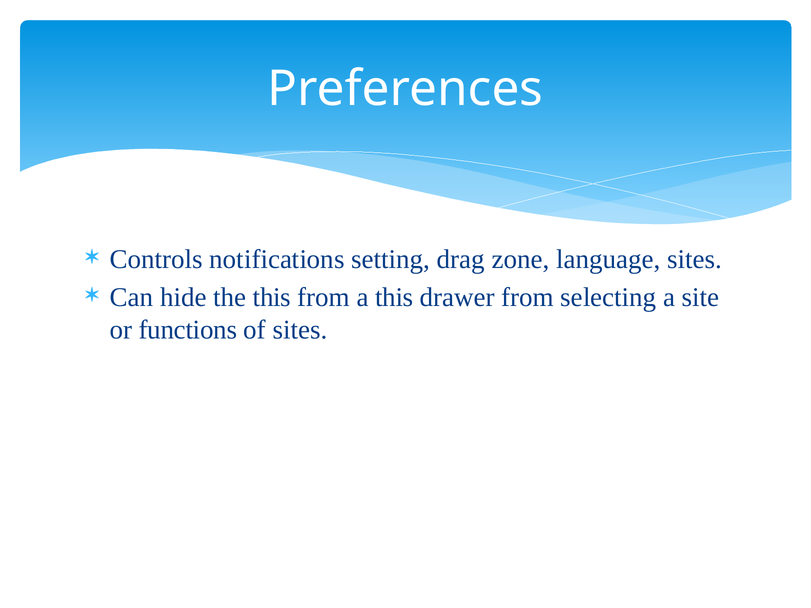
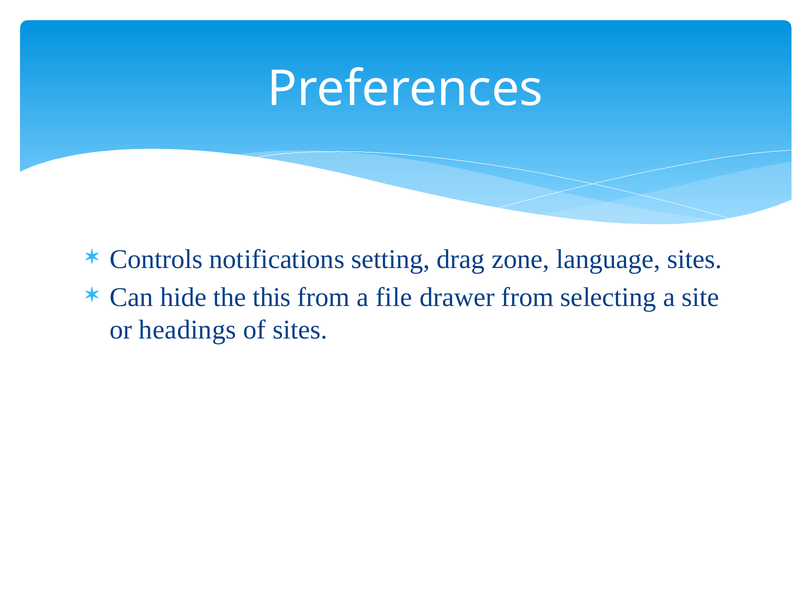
a this: this -> file (394, 297)
functions: functions -> headings (188, 330)
